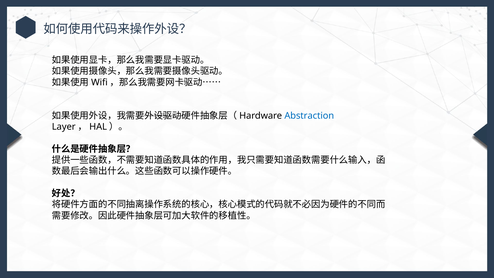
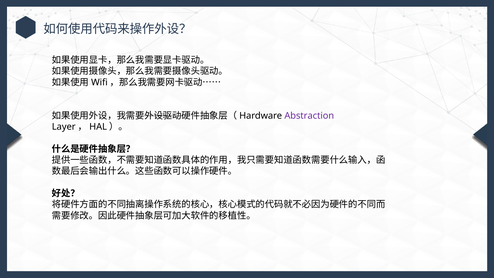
Abstraction colour: blue -> purple (309, 116)
